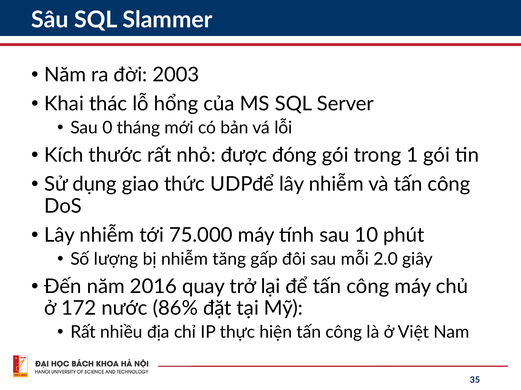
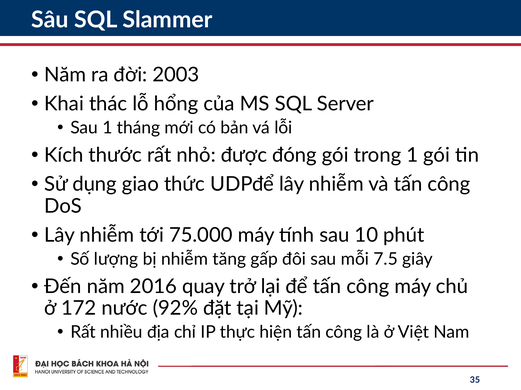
Sau 0: 0 -> 1 (107, 128)
2.0: 2.0 -> 7.5 (386, 260)
86%: 86% -> 92% (175, 309)
